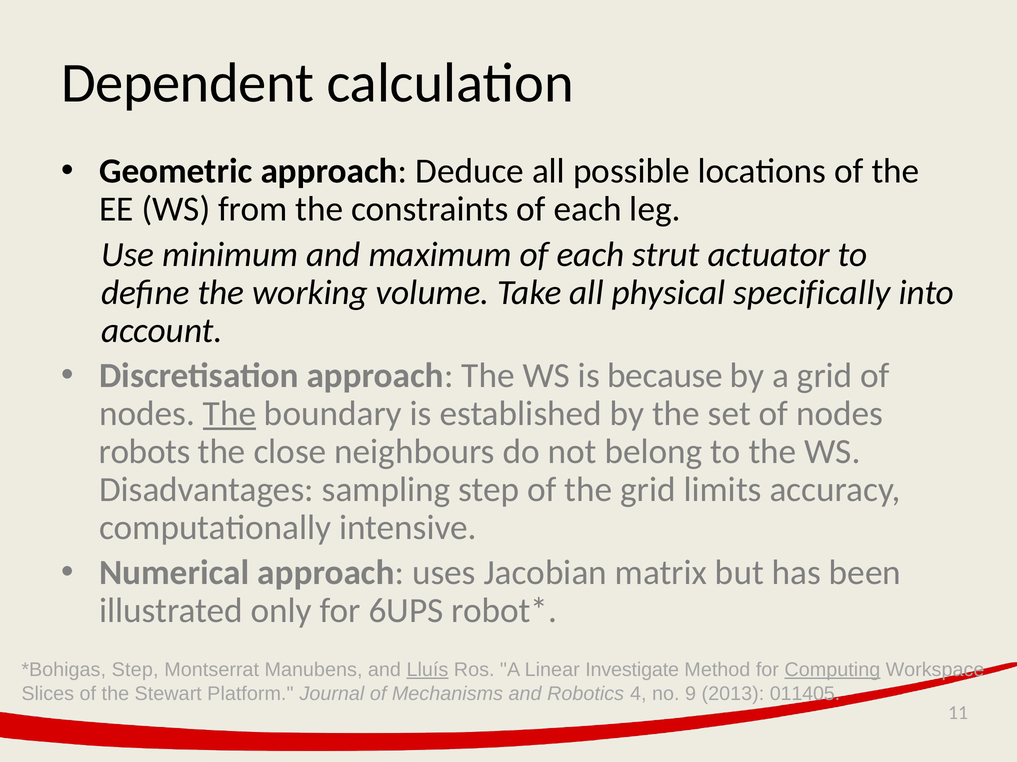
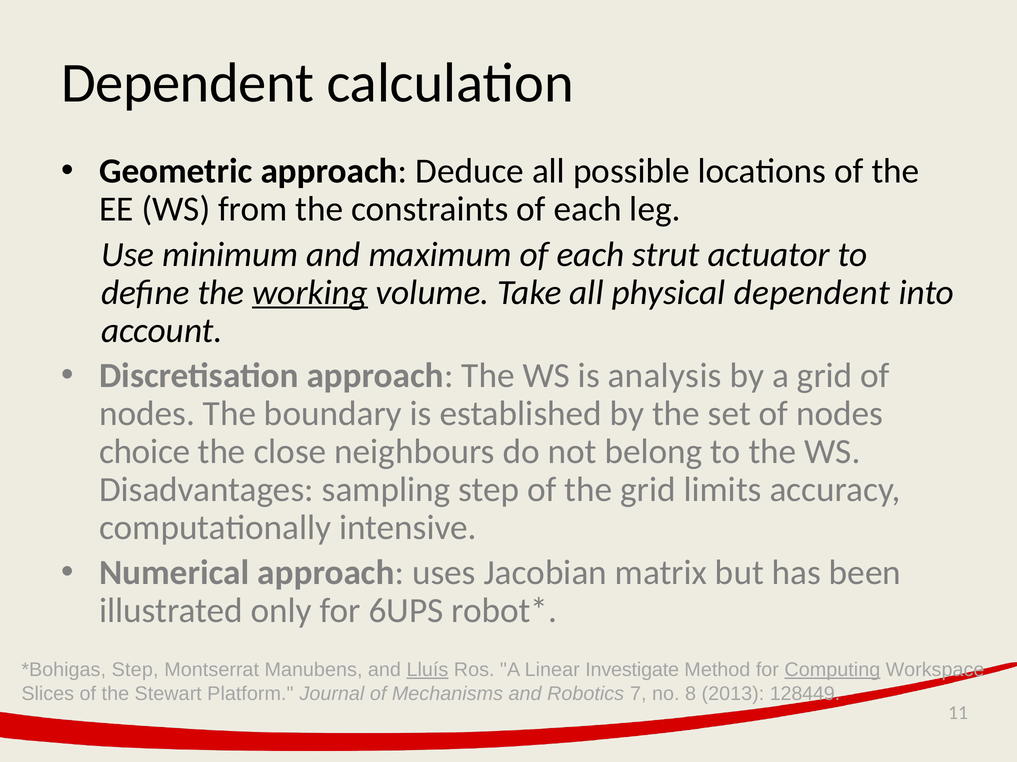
working underline: none -> present (310, 293)
physical specifically: specifically -> dependent (812, 293)
because: because -> analysis (665, 376)
The underline: present -> none (229, 414)
robots: robots -> choice (145, 452)
4: 4 -> 7 (638, 694)
9: 9 -> 8 (691, 694)
011405: 011405 -> 128449 (805, 694)
